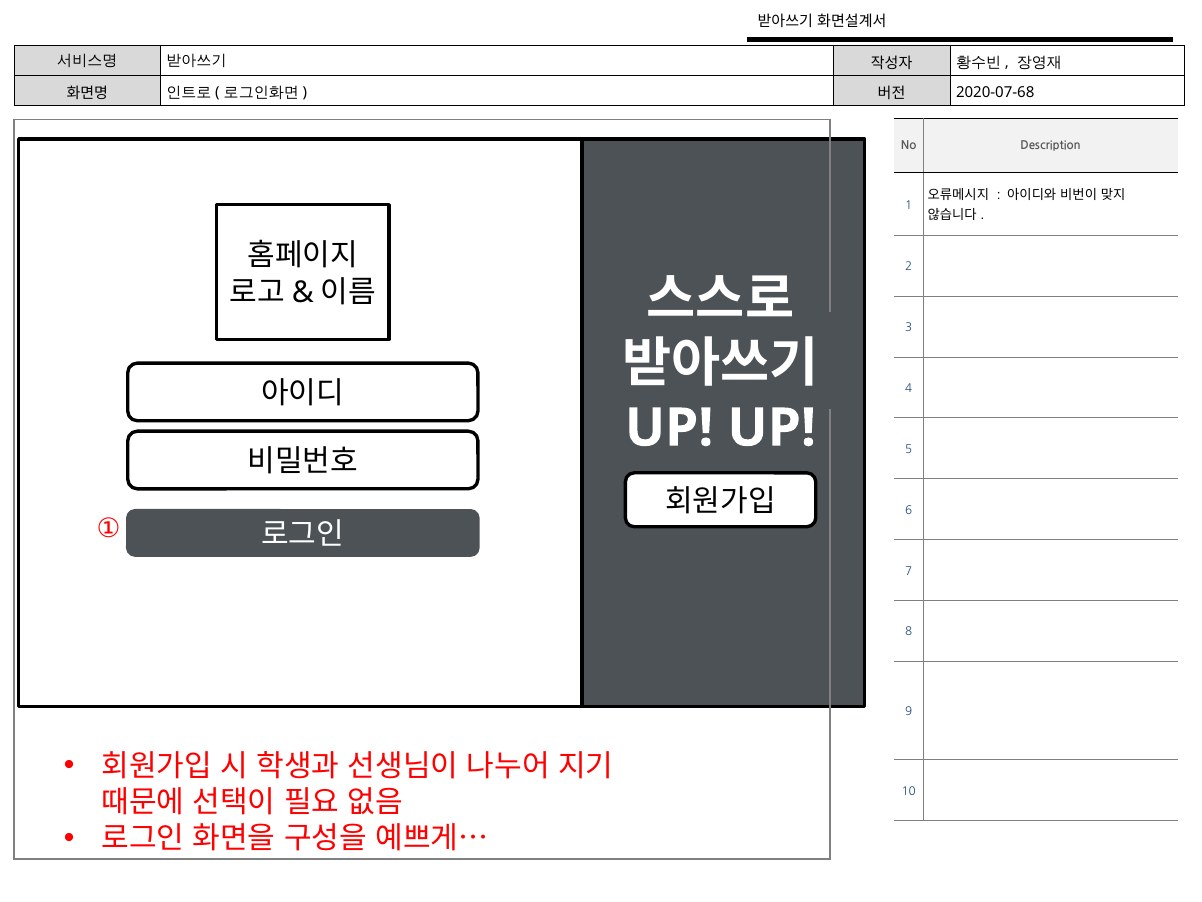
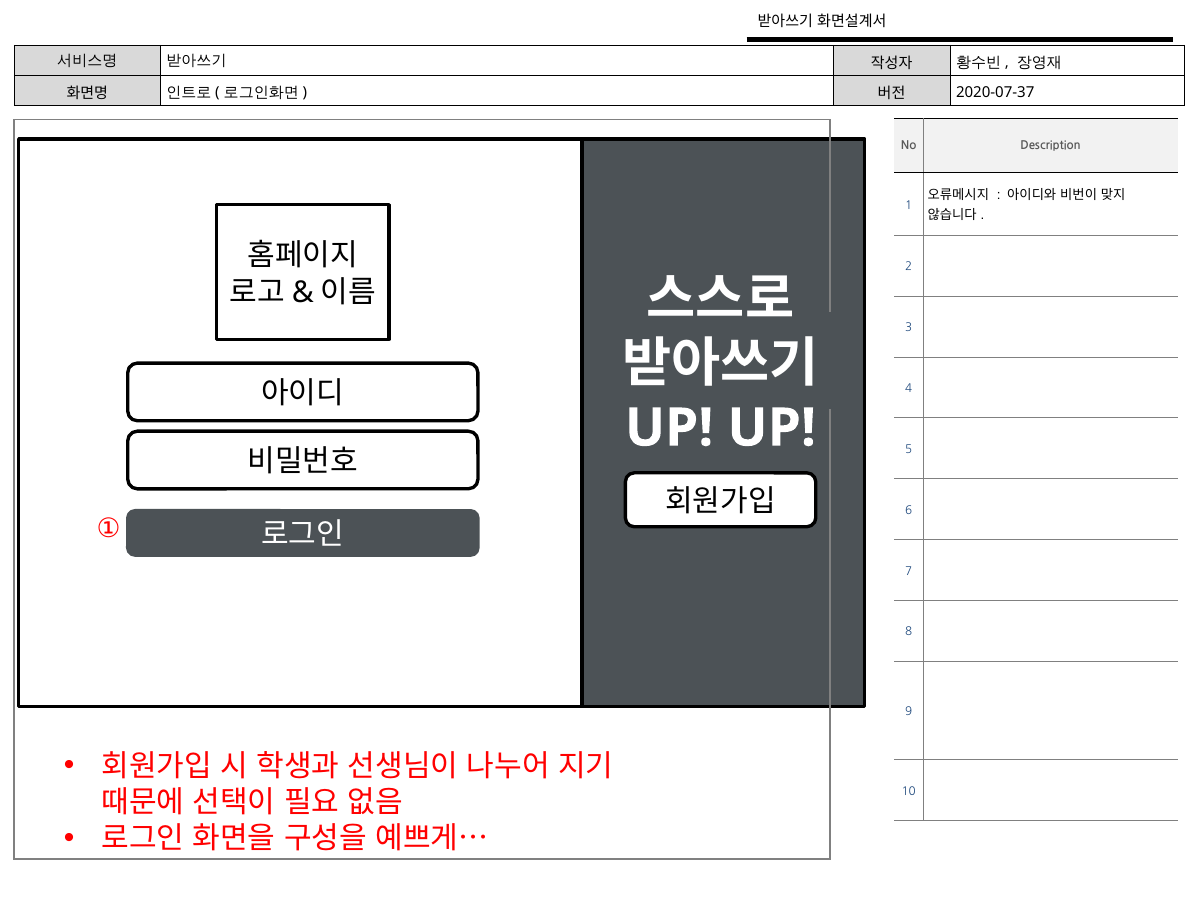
2020-07-68: 2020-07-68 -> 2020-07-37 (995, 92)
